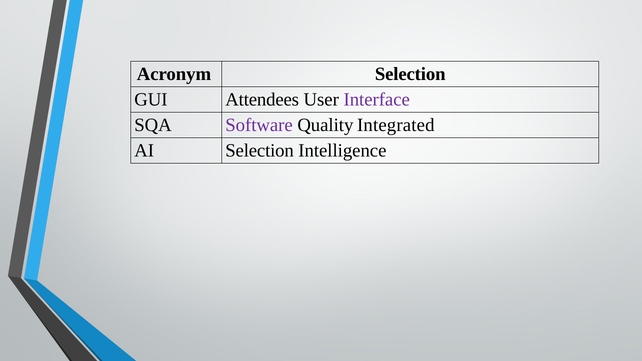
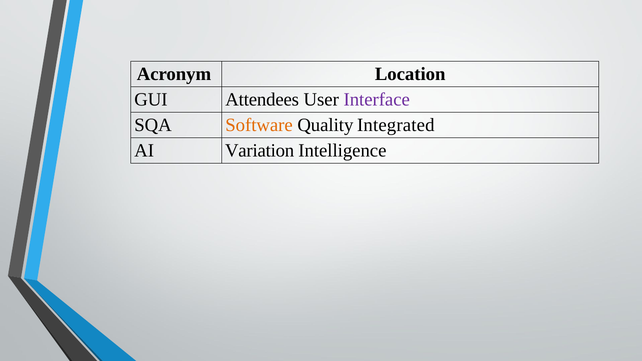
Acronym Selection: Selection -> Location (410, 74)
Software colour: purple -> orange (259, 125)
AI Selection: Selection -> Variation (260, 151)
